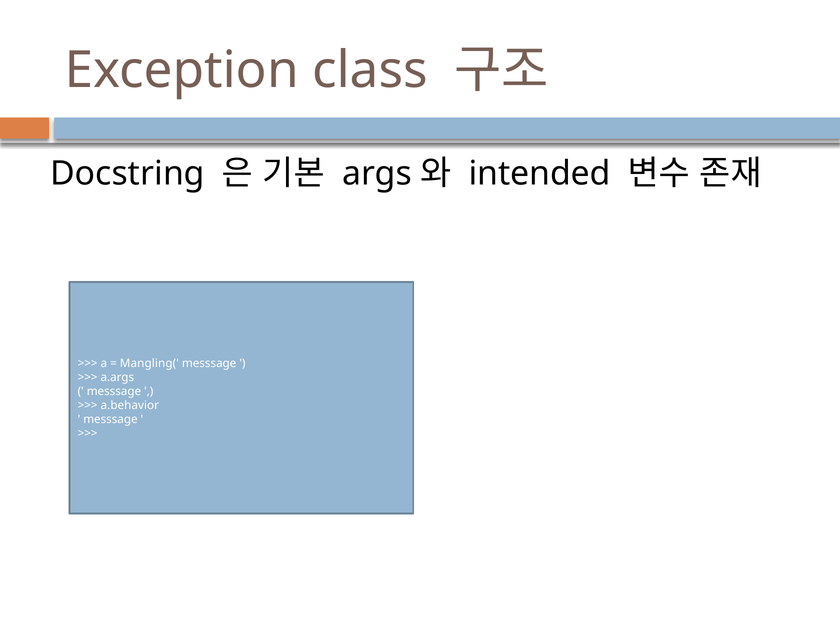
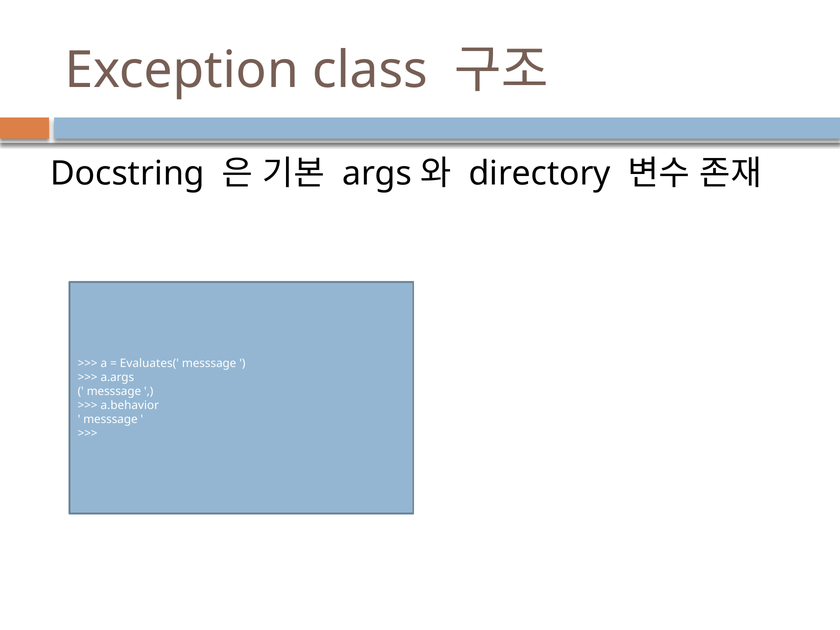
intended: intended -> directory (540, 174)
Mangling(: Mangling( -> Evaluates( (149, 363)
